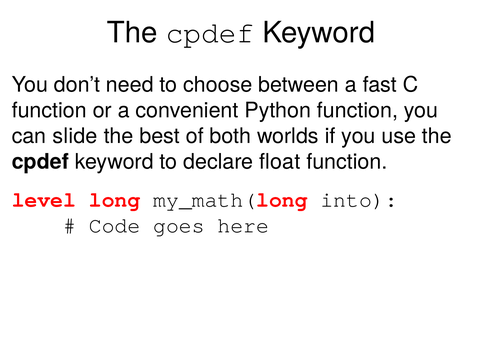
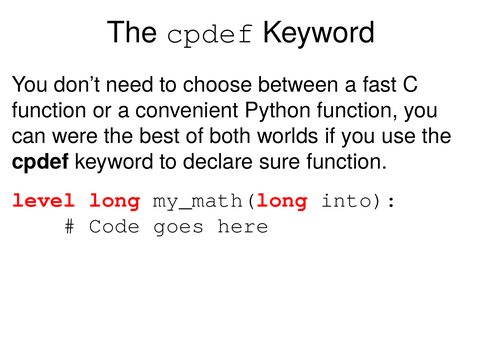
slide: slide -> were (75, 136)
float: float -> sure (280, 162)
